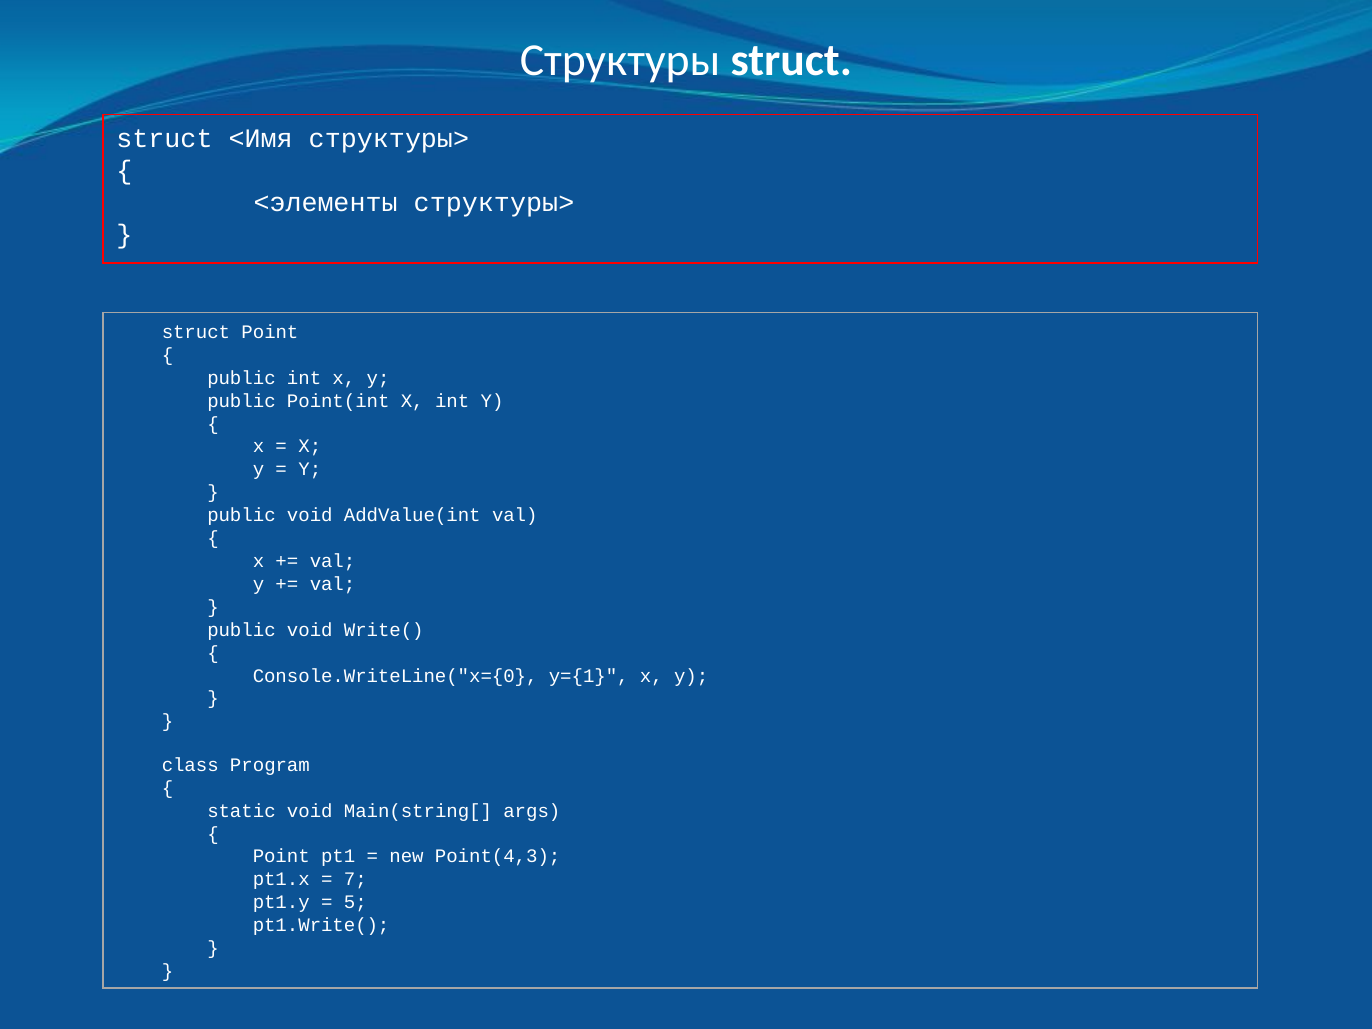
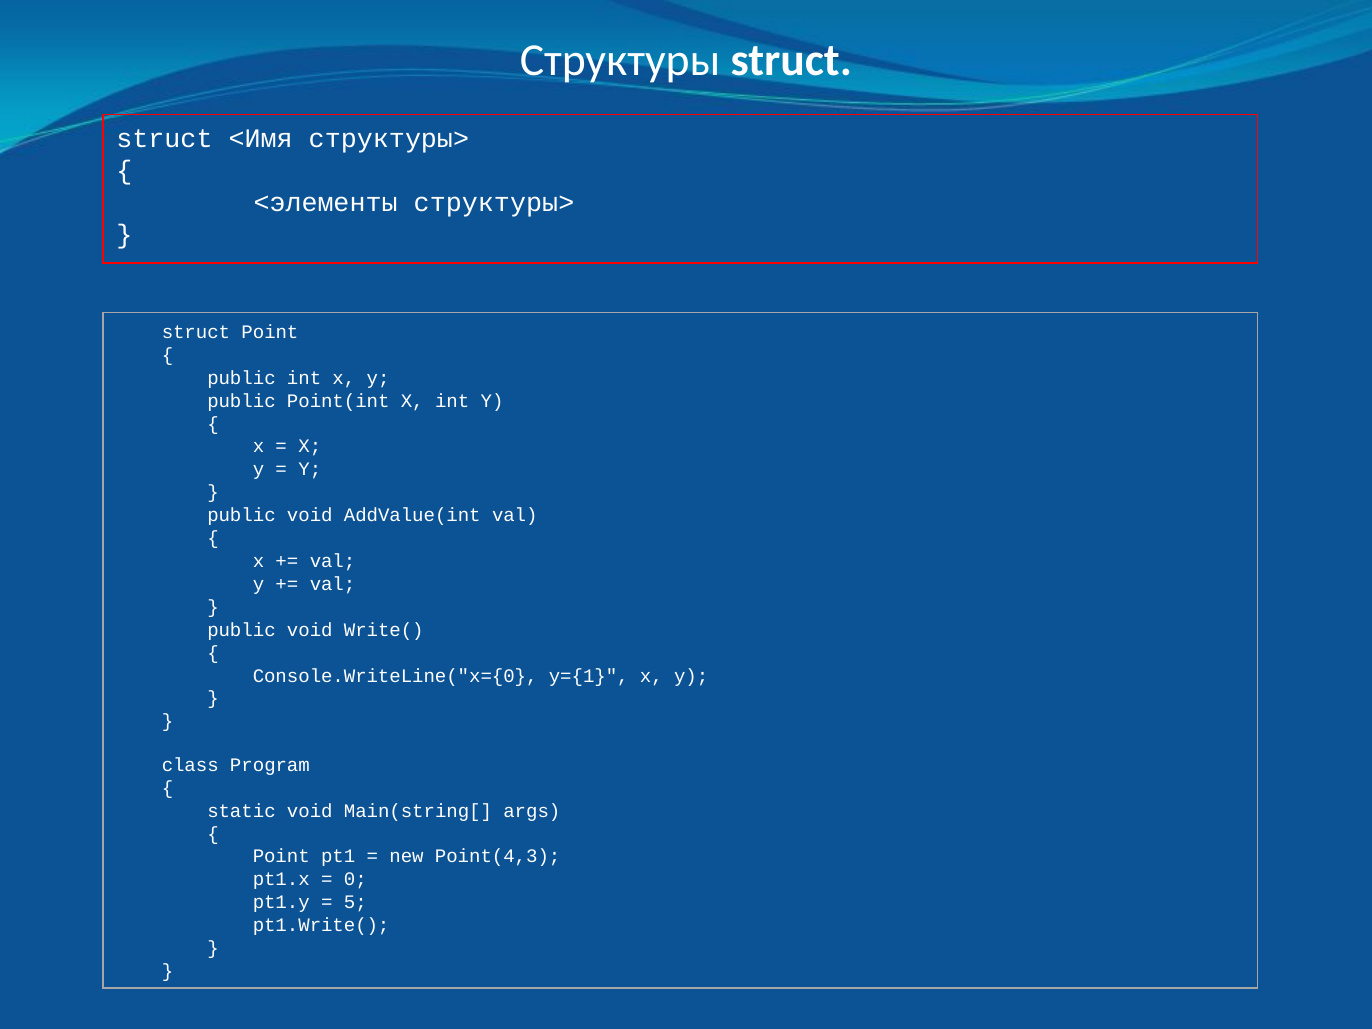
7: 7 -> 0 (355, 880)
